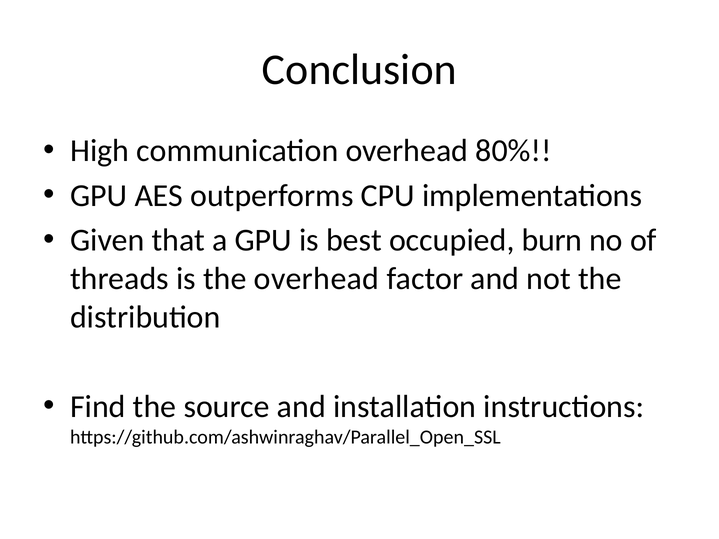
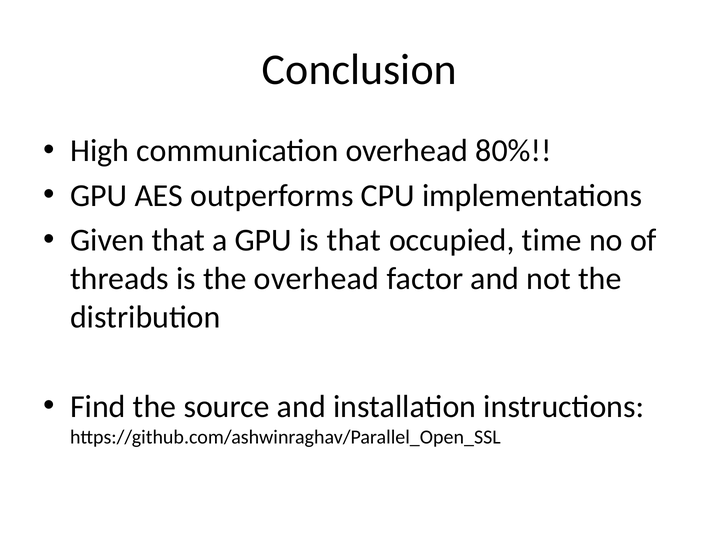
is best: best -> that (354, 240)
burn: burn -> time (552, 240)
